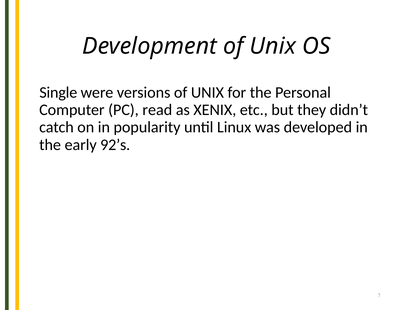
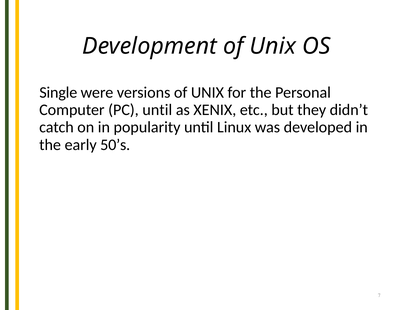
PC read: read -> until (157, 110)
92’s: 92’s -> 50’s (115, 145)
